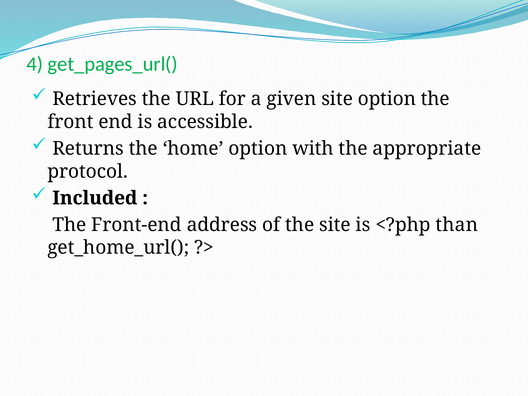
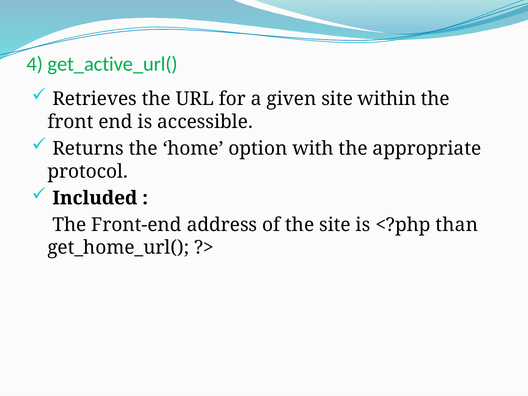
get_pages_url(: get_pages_url( -> get_active_url( (113, 64)
site option: option -> within (387, 99)
